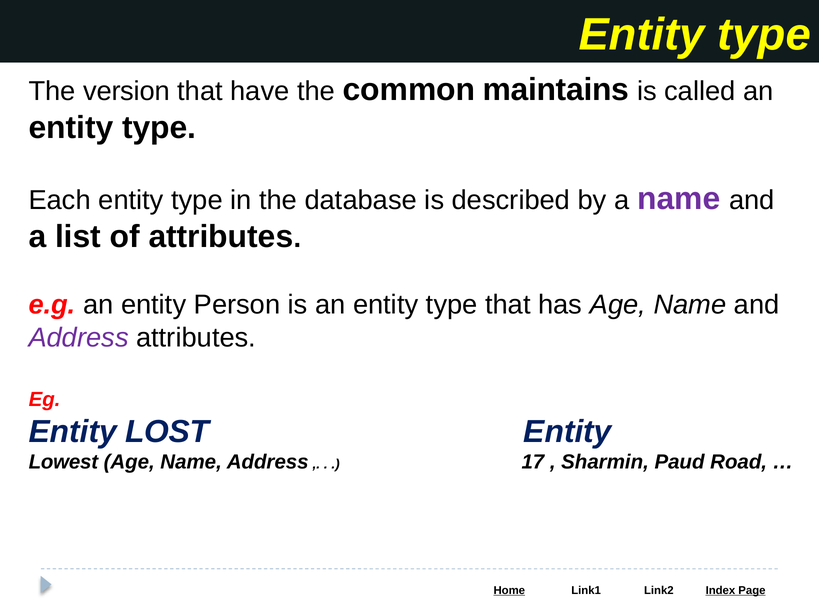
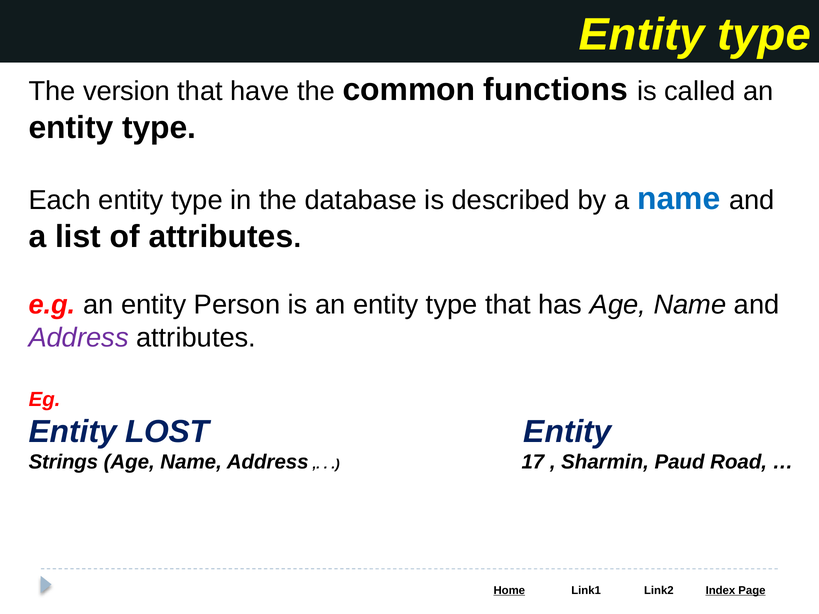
maintains: maintains -> functions (556, 90)
name colour: purple -> blue (679, 199)
Lowest: Lowest -> Strings (63, 462)
